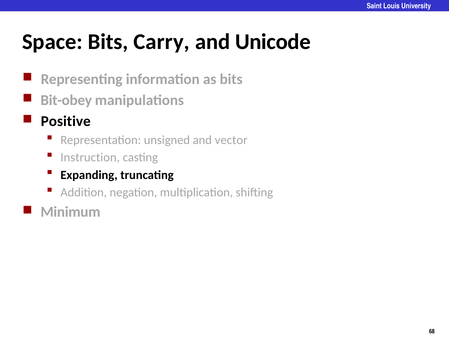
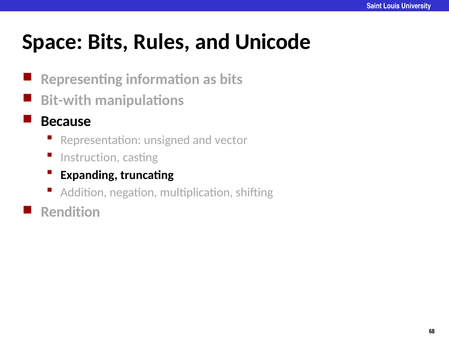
Carry: Carry -> Rules (162, 42)
Bit-obey: Bit-obey -> Bit-with (66, 100)
Positive: Positive -> Because (66, 121)
Minimum: Minimum -> Rendition (70, 212)
